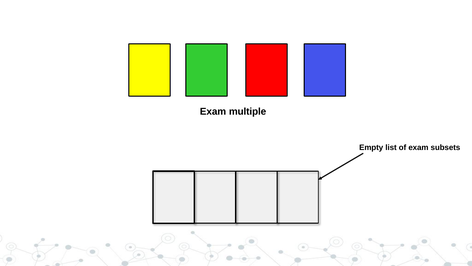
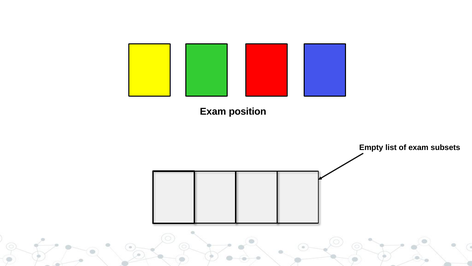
multiple: multiple -> position (248, 111)
